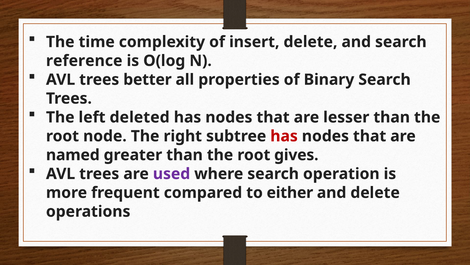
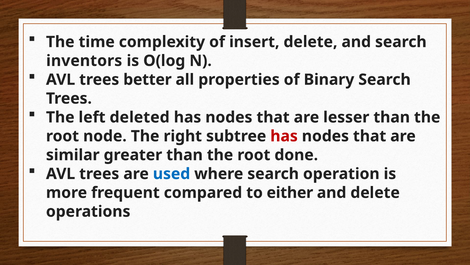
reference: reference -> inventors (84, 61)
named: named -> similar (73, 155)
gives: gives -> done (296, 155)
used colour: purple -> blue (172, 173)
